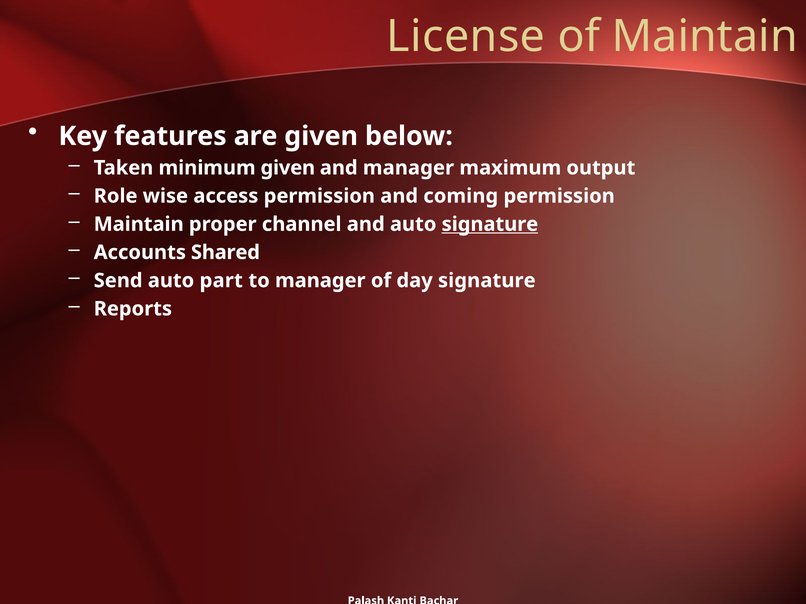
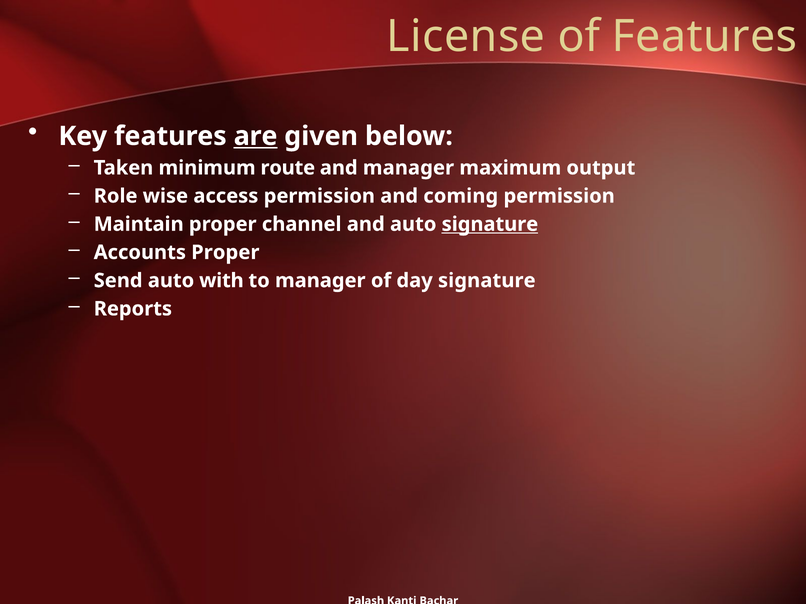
of Maintain: Maintain -> Features (704, 37)
are underline: none -> present (256, 136)
minimum given: given -> route (288, 168)
Accounts Shared: Shared -> Proper (225, 253)
part: part -> with (221, 281)
